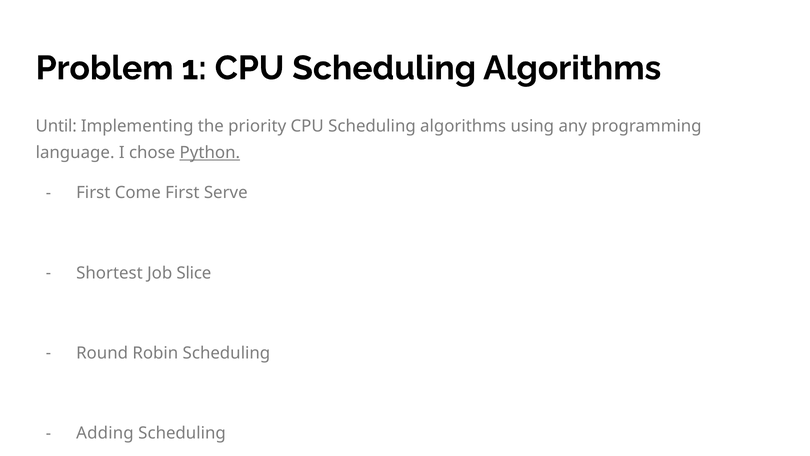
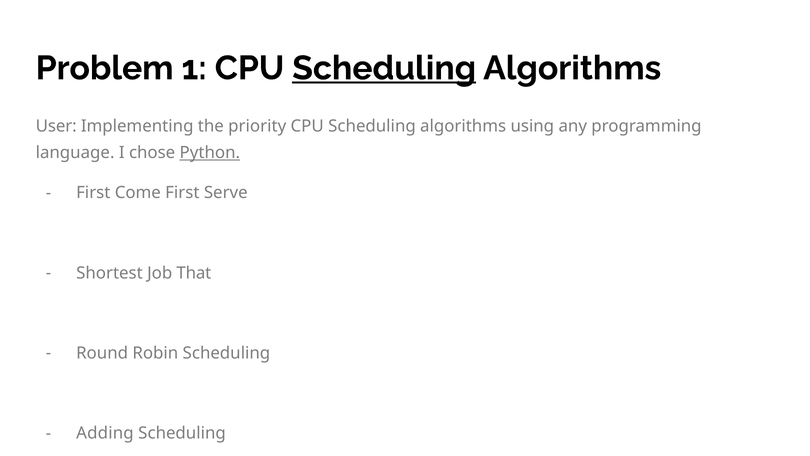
Scheduling underline: none -> present (384, 68)
Until: Until -> User (56, 126)
Slice: Slice -> That (194, 273)
